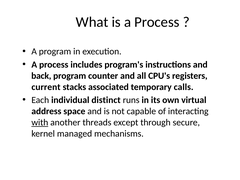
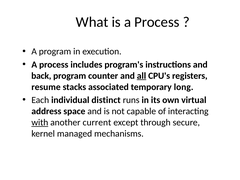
all underline: none -> present (141, 76)
current: current -> resume (46, 87)
calls: calls -> long (184, 87)
threads: threads -> current (97, 122)
